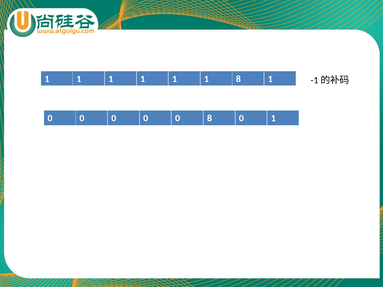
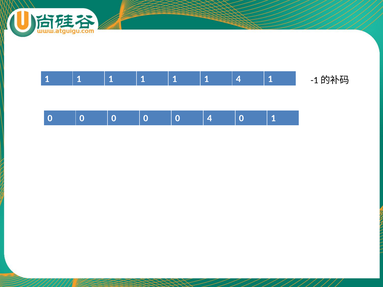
1 8: 8 -> 4 (238, 79)
0 8: 8 -> 4 (209, 118)
